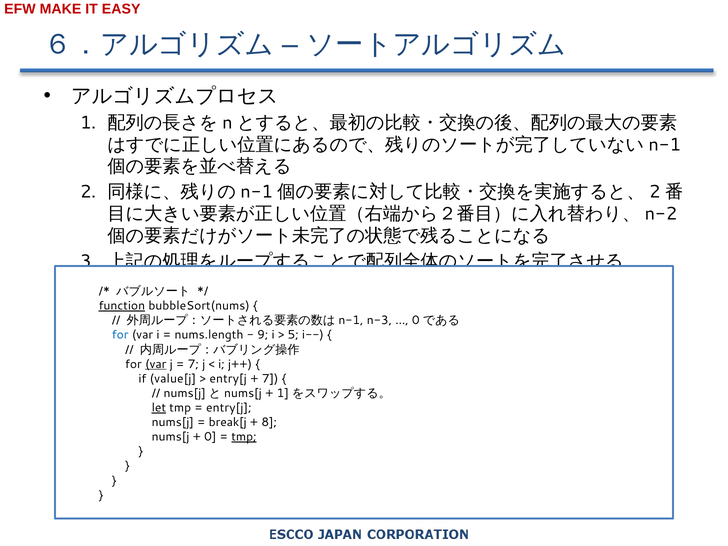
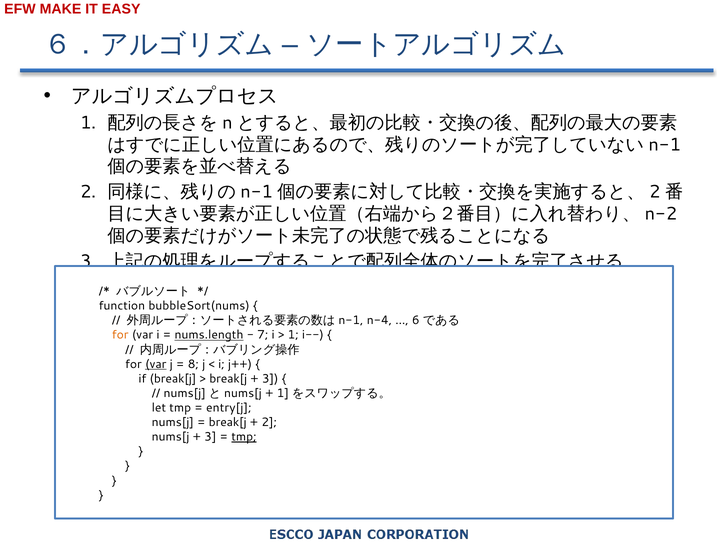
function underline: present -> none (122, 306)
n-3: n-3 -> n-4 (379, 320)
0: 0 -> 6 (416, 320)
for colour: blue -> orange (120, 335)
nums.length underline: none -> present (209, 335)
9: 9 -> 7 (263, 335)
5: 5 -> 1 (293, 335)
7: 7 -> 8 (193, 364)
if value[j: value[j -> break[j (173, 379)
entry[j: entry[j -> break[j (228, 379)
7: 7 -> 3 (270, 379)
let underline: present -> none (159, 408)
8: 8 -> 2 (269, 422)
0: 0 -> 3 (210, 437)
